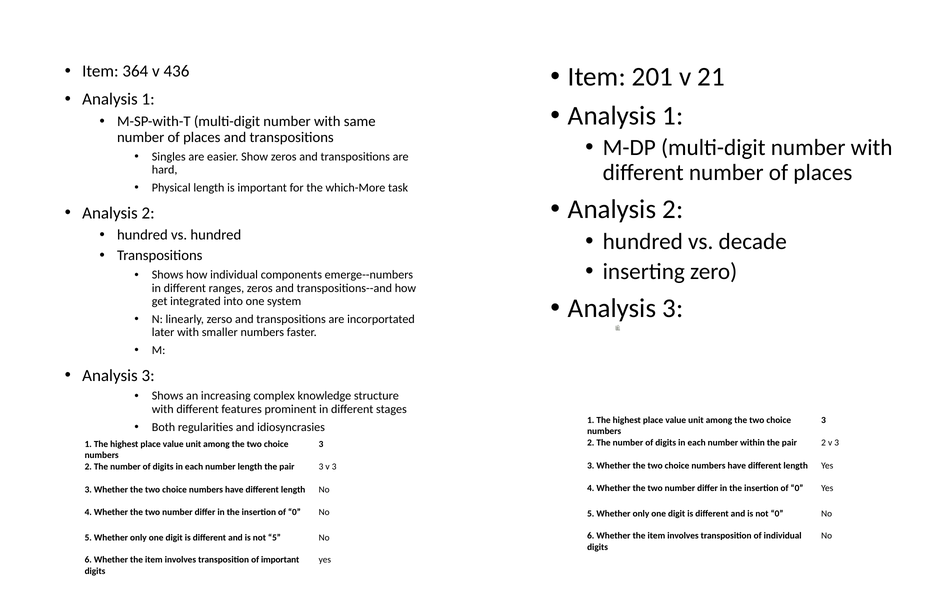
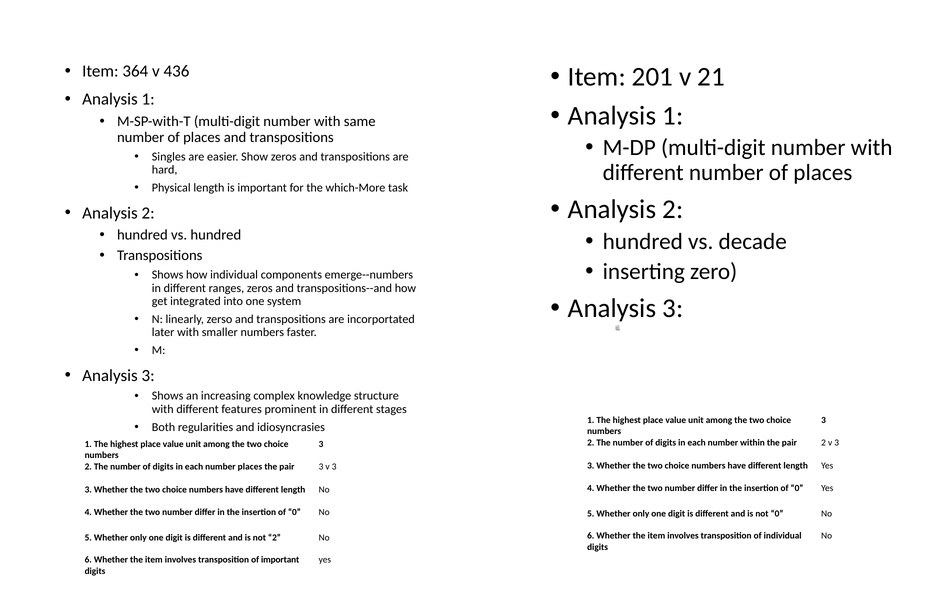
number length: length -> places (250, 467)
not 5: 5 -> 2 (275, 538)
